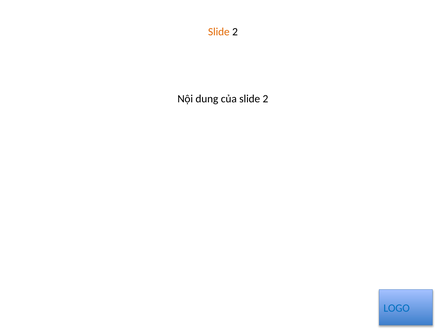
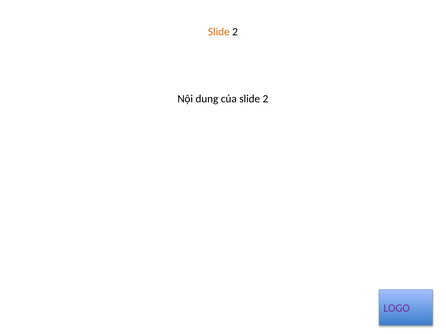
LOGO colour: blue -> purple (397, 309)
